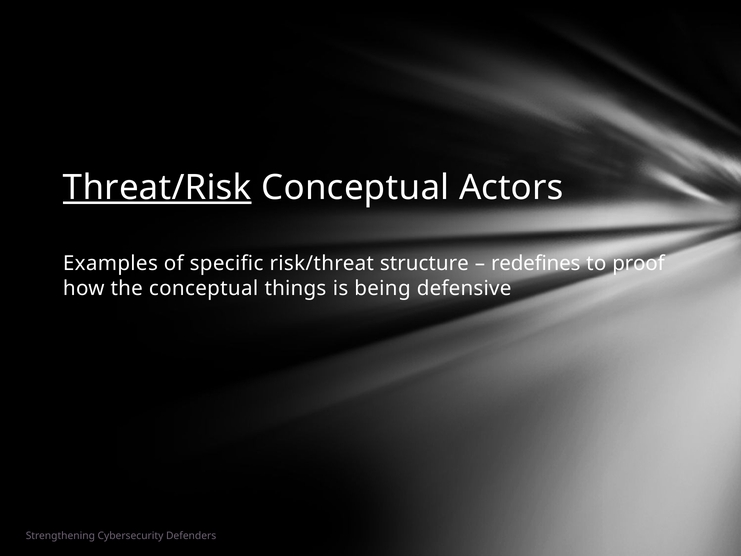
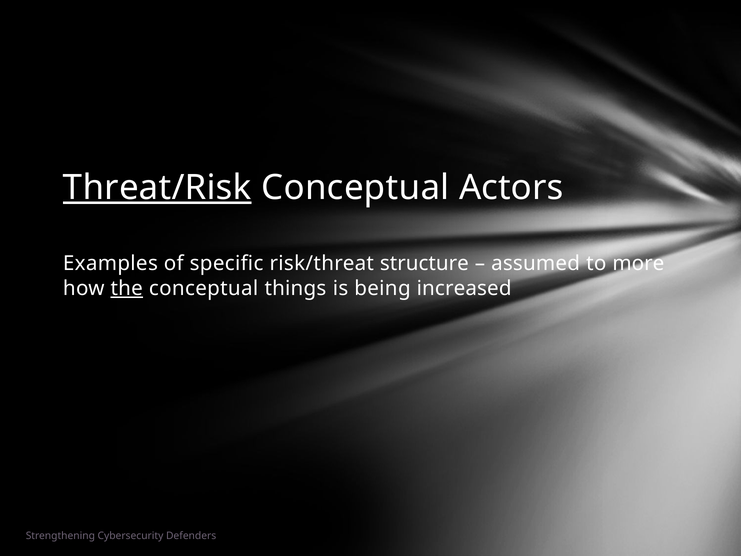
redefines: redefines -> assumed (536, 264)
proof: proof -> more (638, 264)
the underline: none -> present (127, 288)
defensive: defensive -> increased (464, 288)
